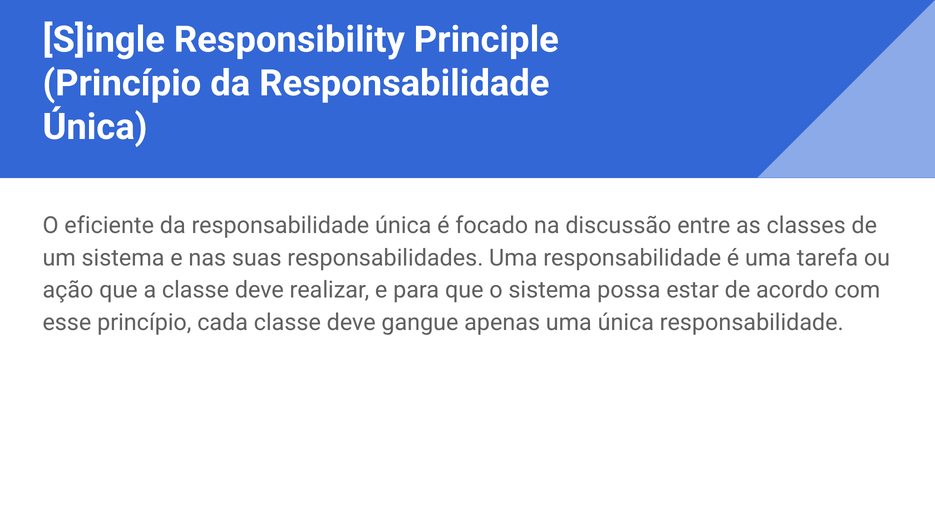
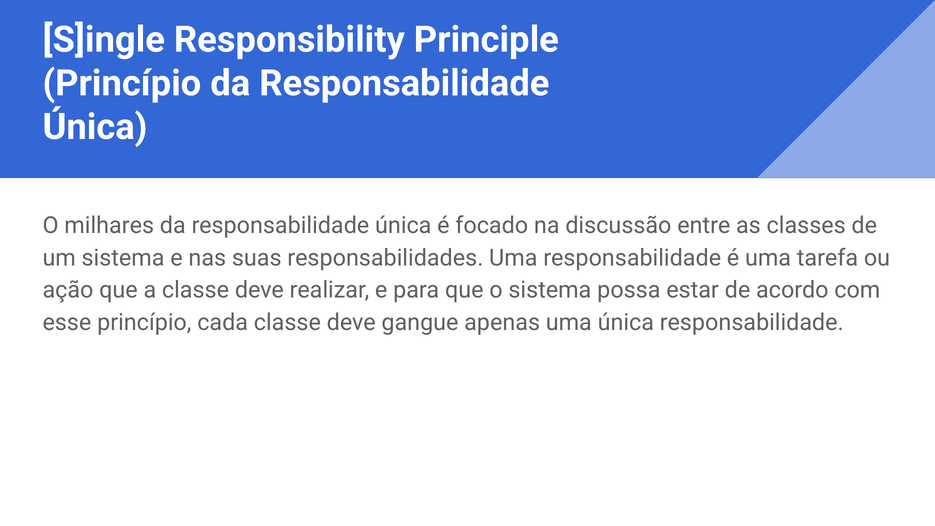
eficiente: eficiente -> milhares (109, 226)
